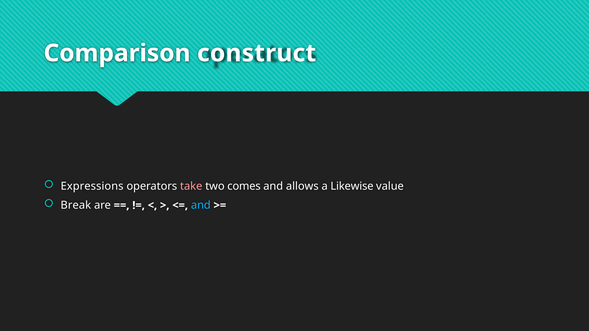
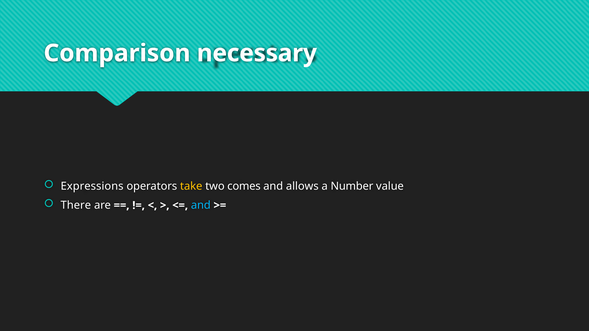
construct: construct -> necessary (257, 53)
take colour: pink -> yellow (191, 186)
Likewise: Likewise -> Number (352, 186)
Break: Break -> There (76, 206)
